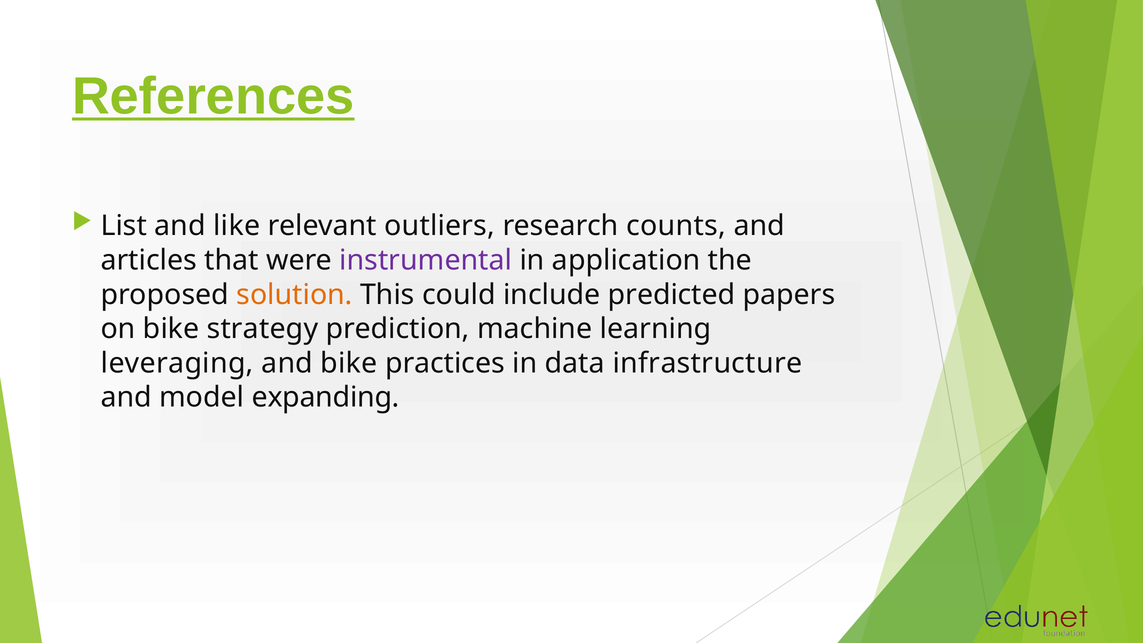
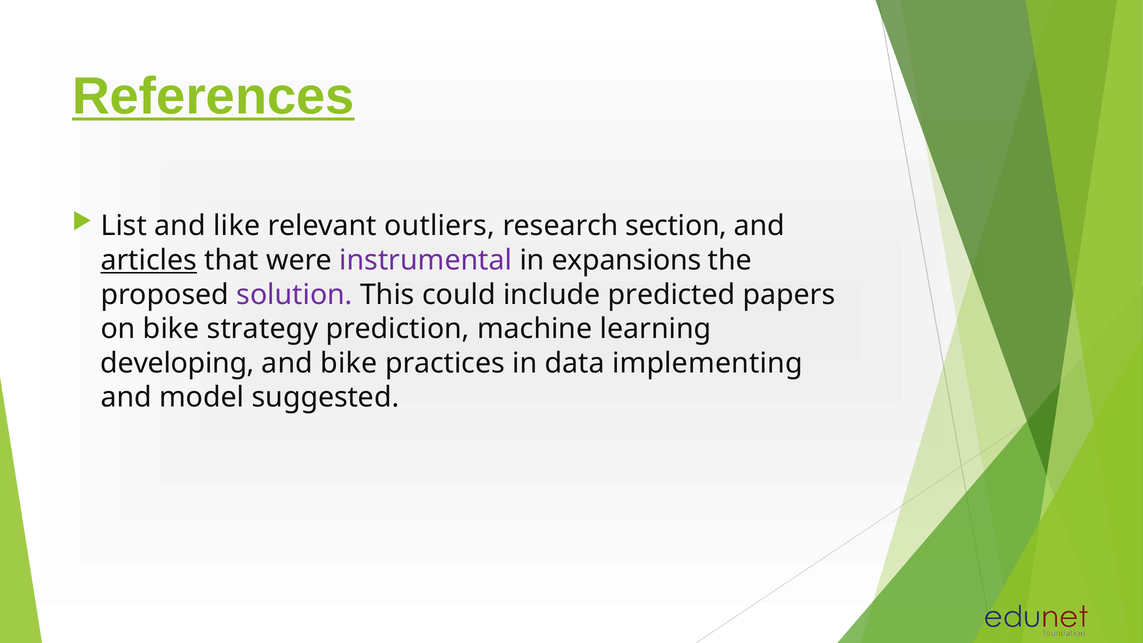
counts: counts -> section (676, 226)
articles underline: none -> present (149, 260)
application: application -> expansions (626, 260)
solution colour: orange -> purple (295, 295)
leveraging: leveraging -> developing (177, 363)
infrastructure: infrastructure -> implementing (708, 363)
expanding: expanding -> suggested (326, 397)
